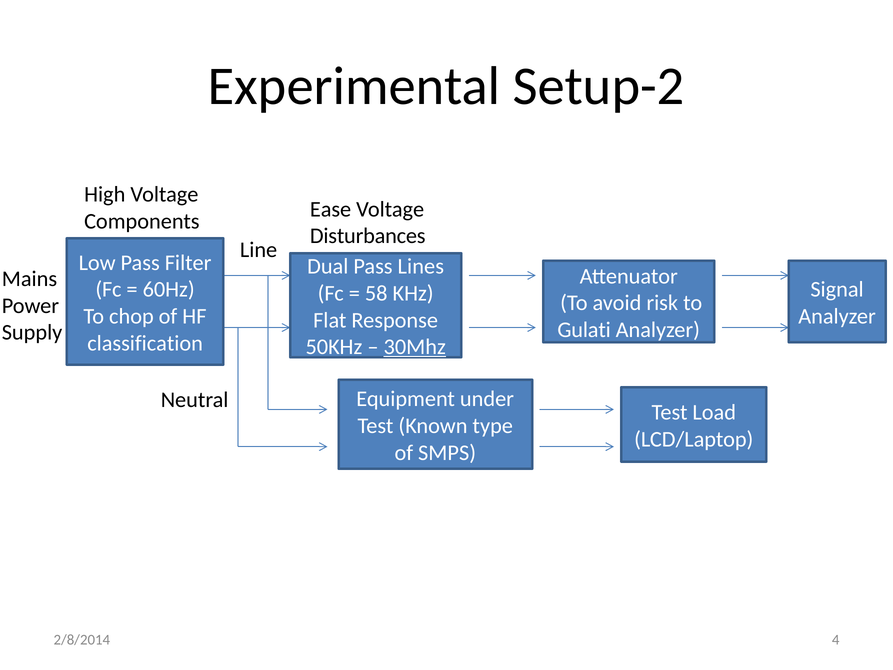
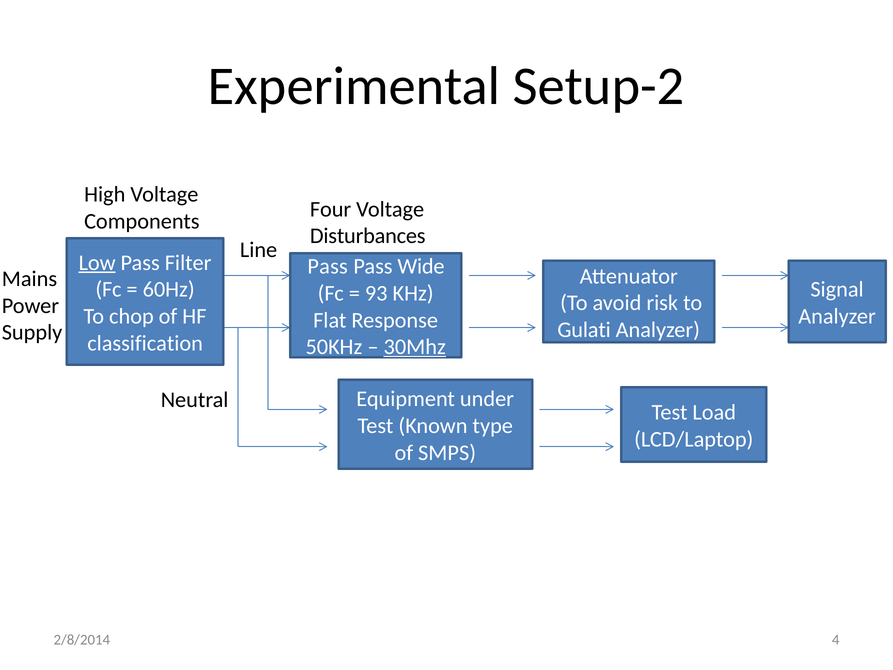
Ease: Ease -> Four (331, 209)
Low underline: none -> present (97, 263)
Dual: Dual -> Pass (328, 266)
Lines: Lines -> Wide (421, 266)
58: 58 -> 93 (376, 293)
